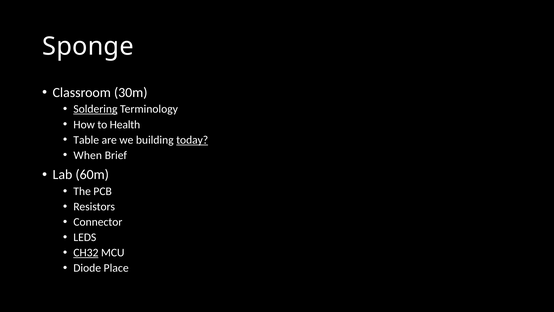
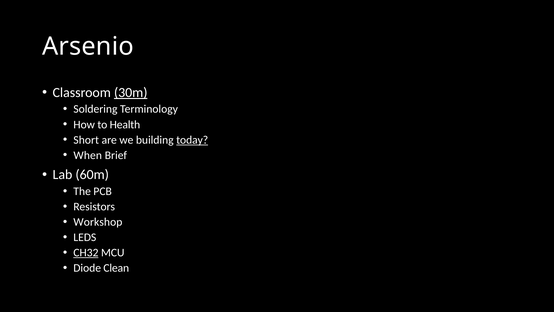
Sponge: Sponge -> Arsenio (88, 47)
30m underline: none -> present (131, 92)
Soldering underline: present -> none (95, 109)
Table: Table -> Short (86, 140)
Connector: Connector -> Workshop (98, 222)
Place: Place -> Clean (116, 268)
